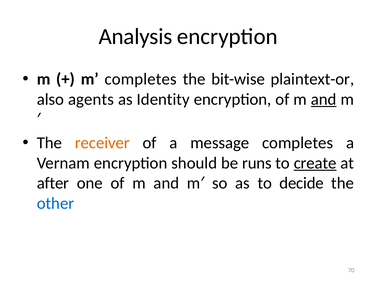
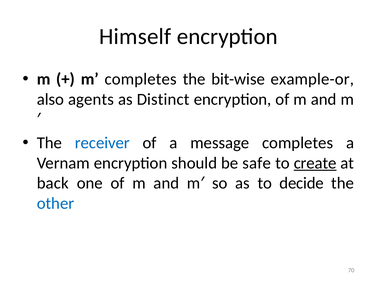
Analysis: Analysis -> Himself (135, 36)
plaintext-or: plaintext-or -> example-or (312, 79)
Identity: Identity -> Distinct (163, 99)
and underline: present -> none (324, 99)
receiver colour: orange -> blue (102, 143)
runs: runs -> safe (257, 163)
after: after -> back (53, 183)
